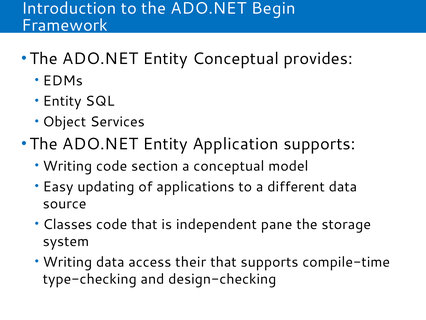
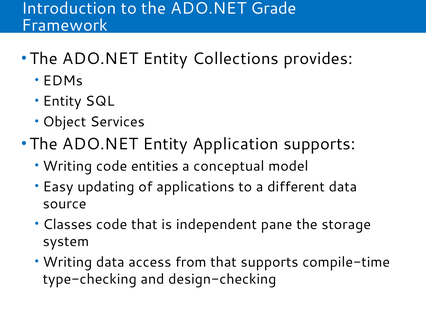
Begin: Begin -> Grade (274, 8)
Entity Conceptual: Conceptual -> Collections (236, 59)
section: section -> entities (155, 166)
their: their -> from (191, 262)
